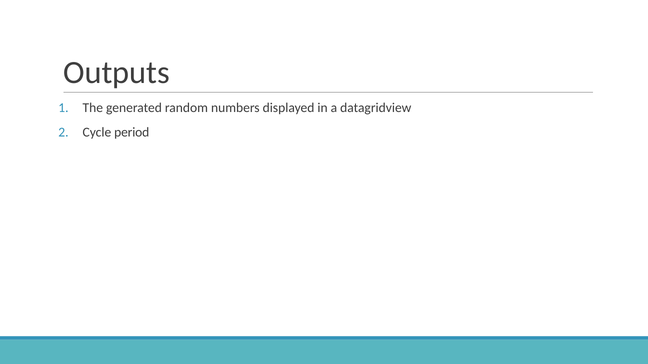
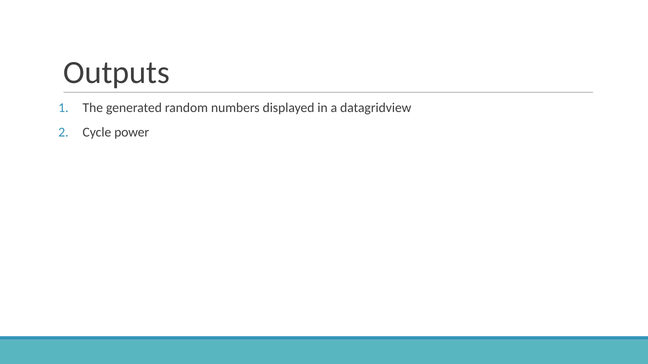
period: period -> power (132, 132)
